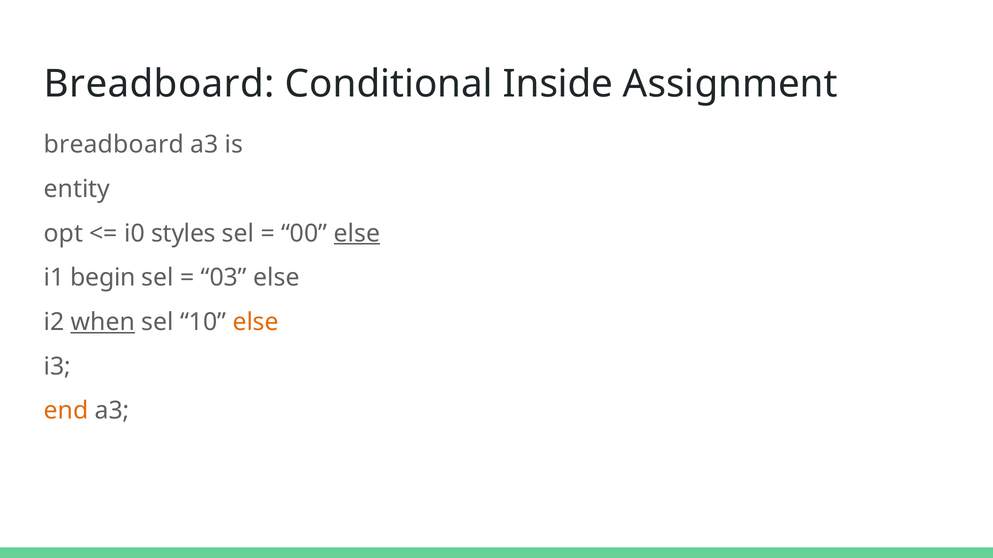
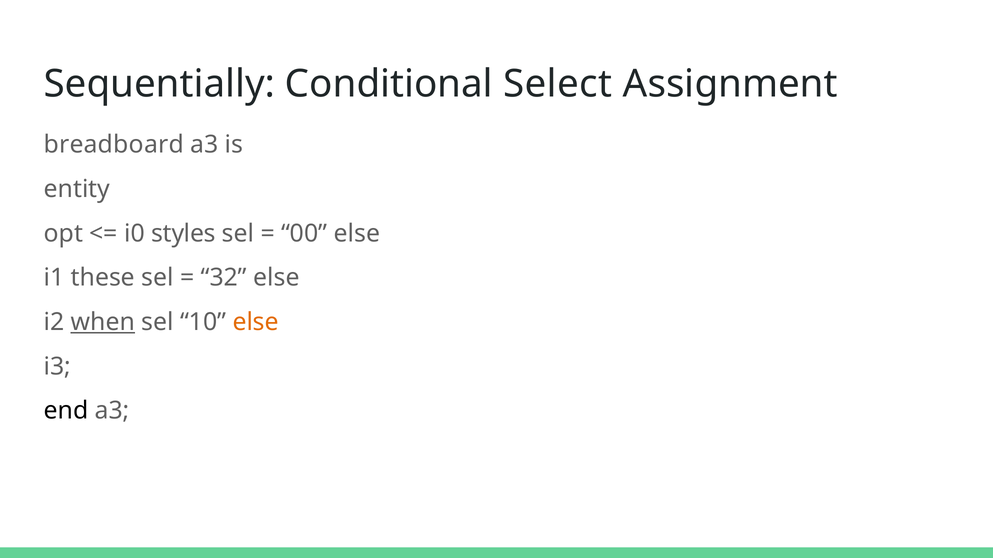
Breadboard: Breadboard -> Sequentially (159, 84)
Inside: Inside -> Select (558, 84)
else underline: present -> none (357, 234)
begin: begin -> these (103, 278)
03: 03 -> 32 (224, 278)
end colour: orange -> black (66, 411)
